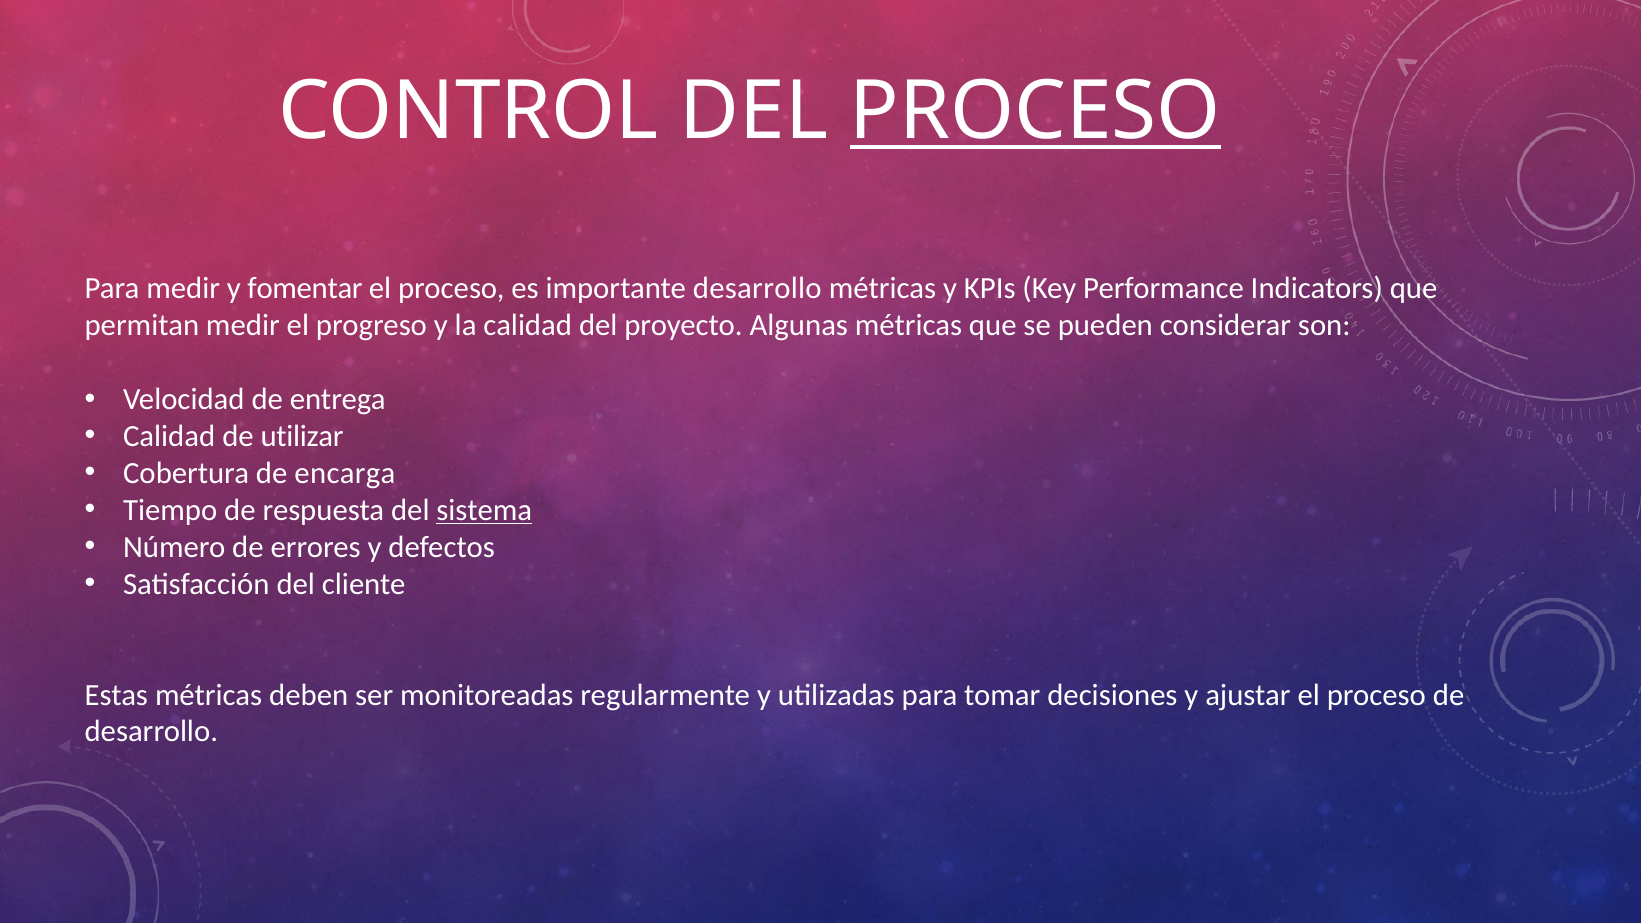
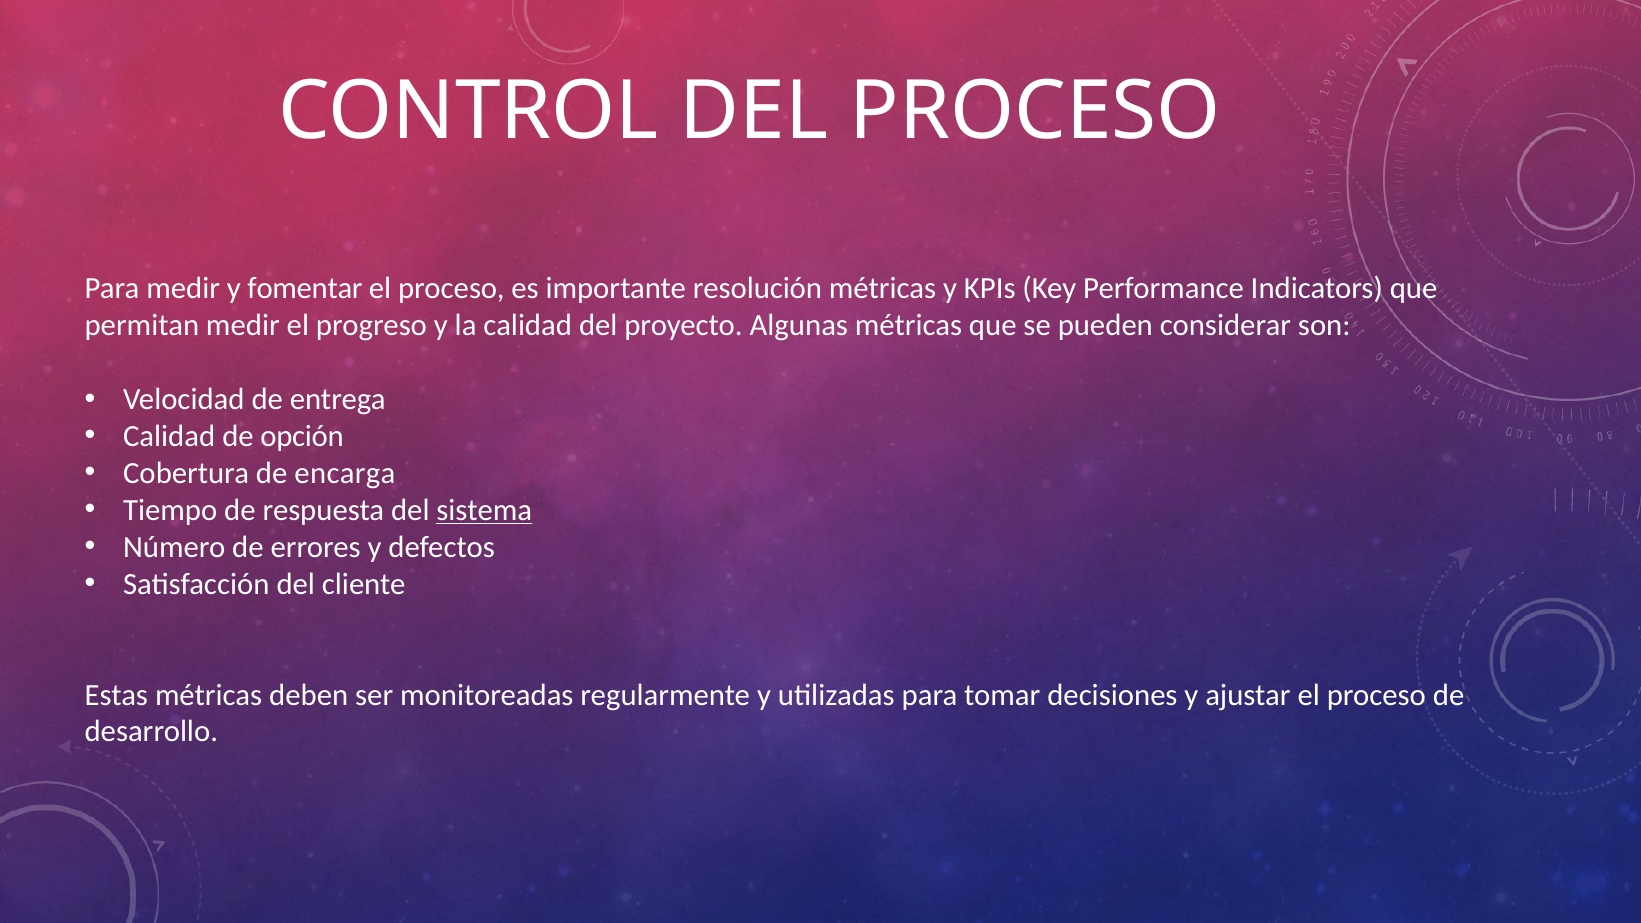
PROCESO underline: present -> none (1035, 112)
importante desarrollo: desarrollo -> resolución (757, 289)
utilizar: utilizar -> opción (302, 436)
